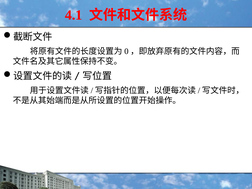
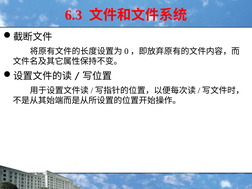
4.1: 4.1 -> 6.3 (74, 15)
